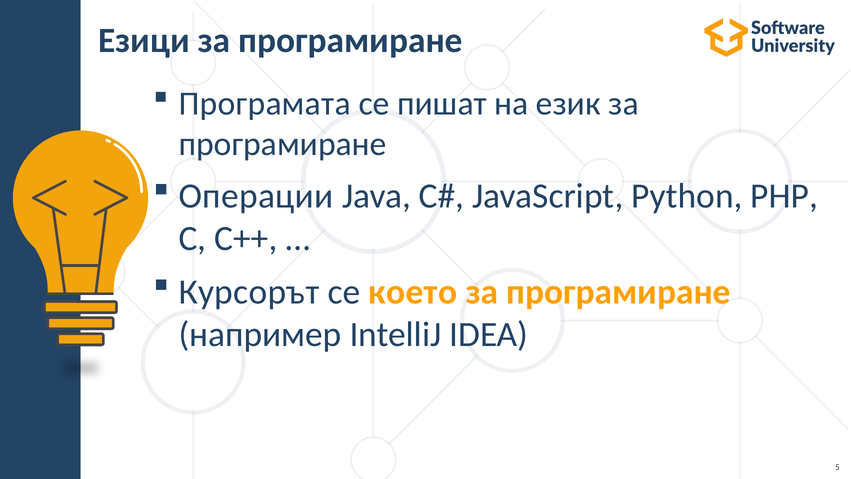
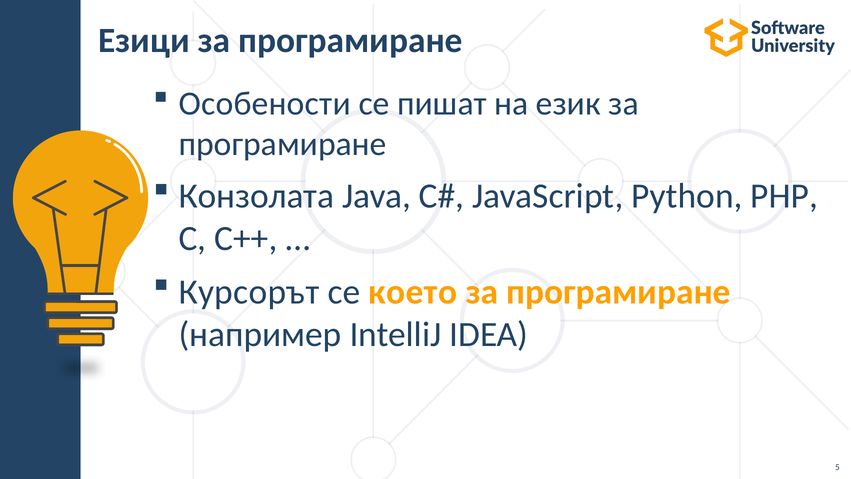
Програмата: Програмата -> Особености (265, 103)
Операции: Операции -> Конзолата (256, 196)
